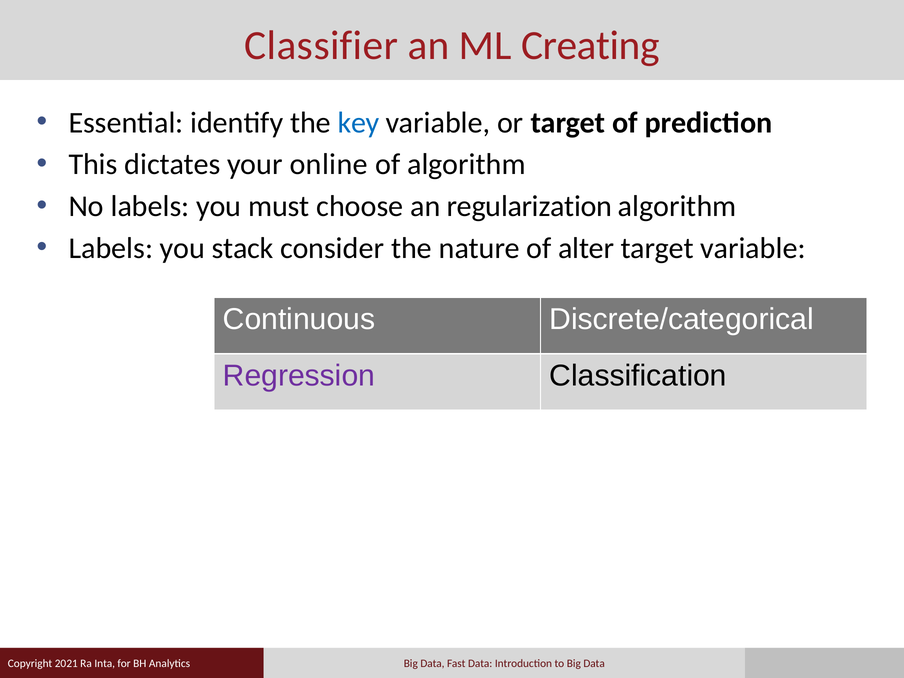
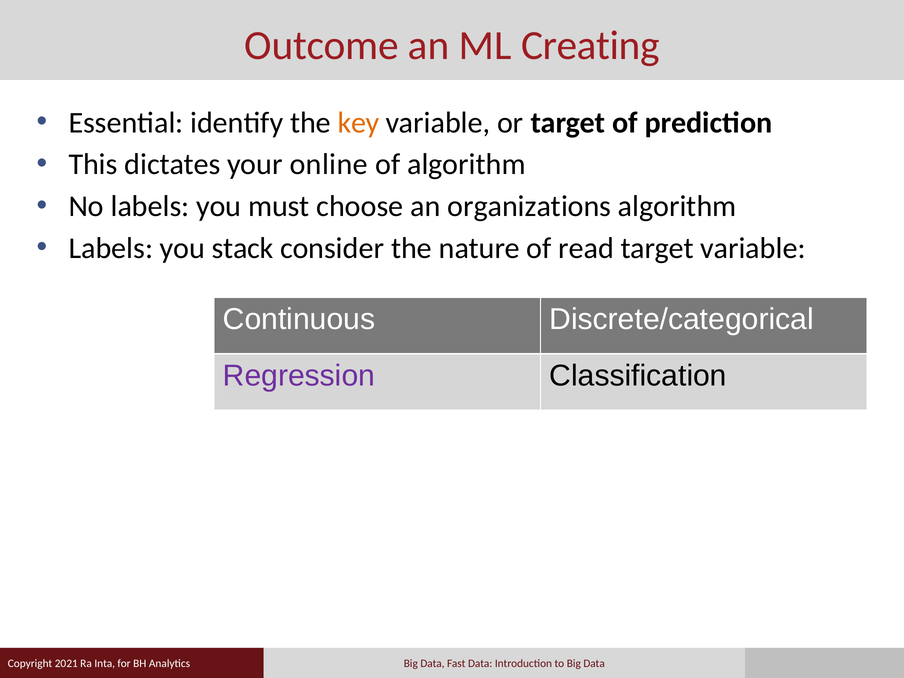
Classifier: Classifier -> Outcome (322, 46)
key colour: blue -> orange (358, 123)
regularization: regularization -> organizations (529, 206)
alter: alter -> read (586, 248)
